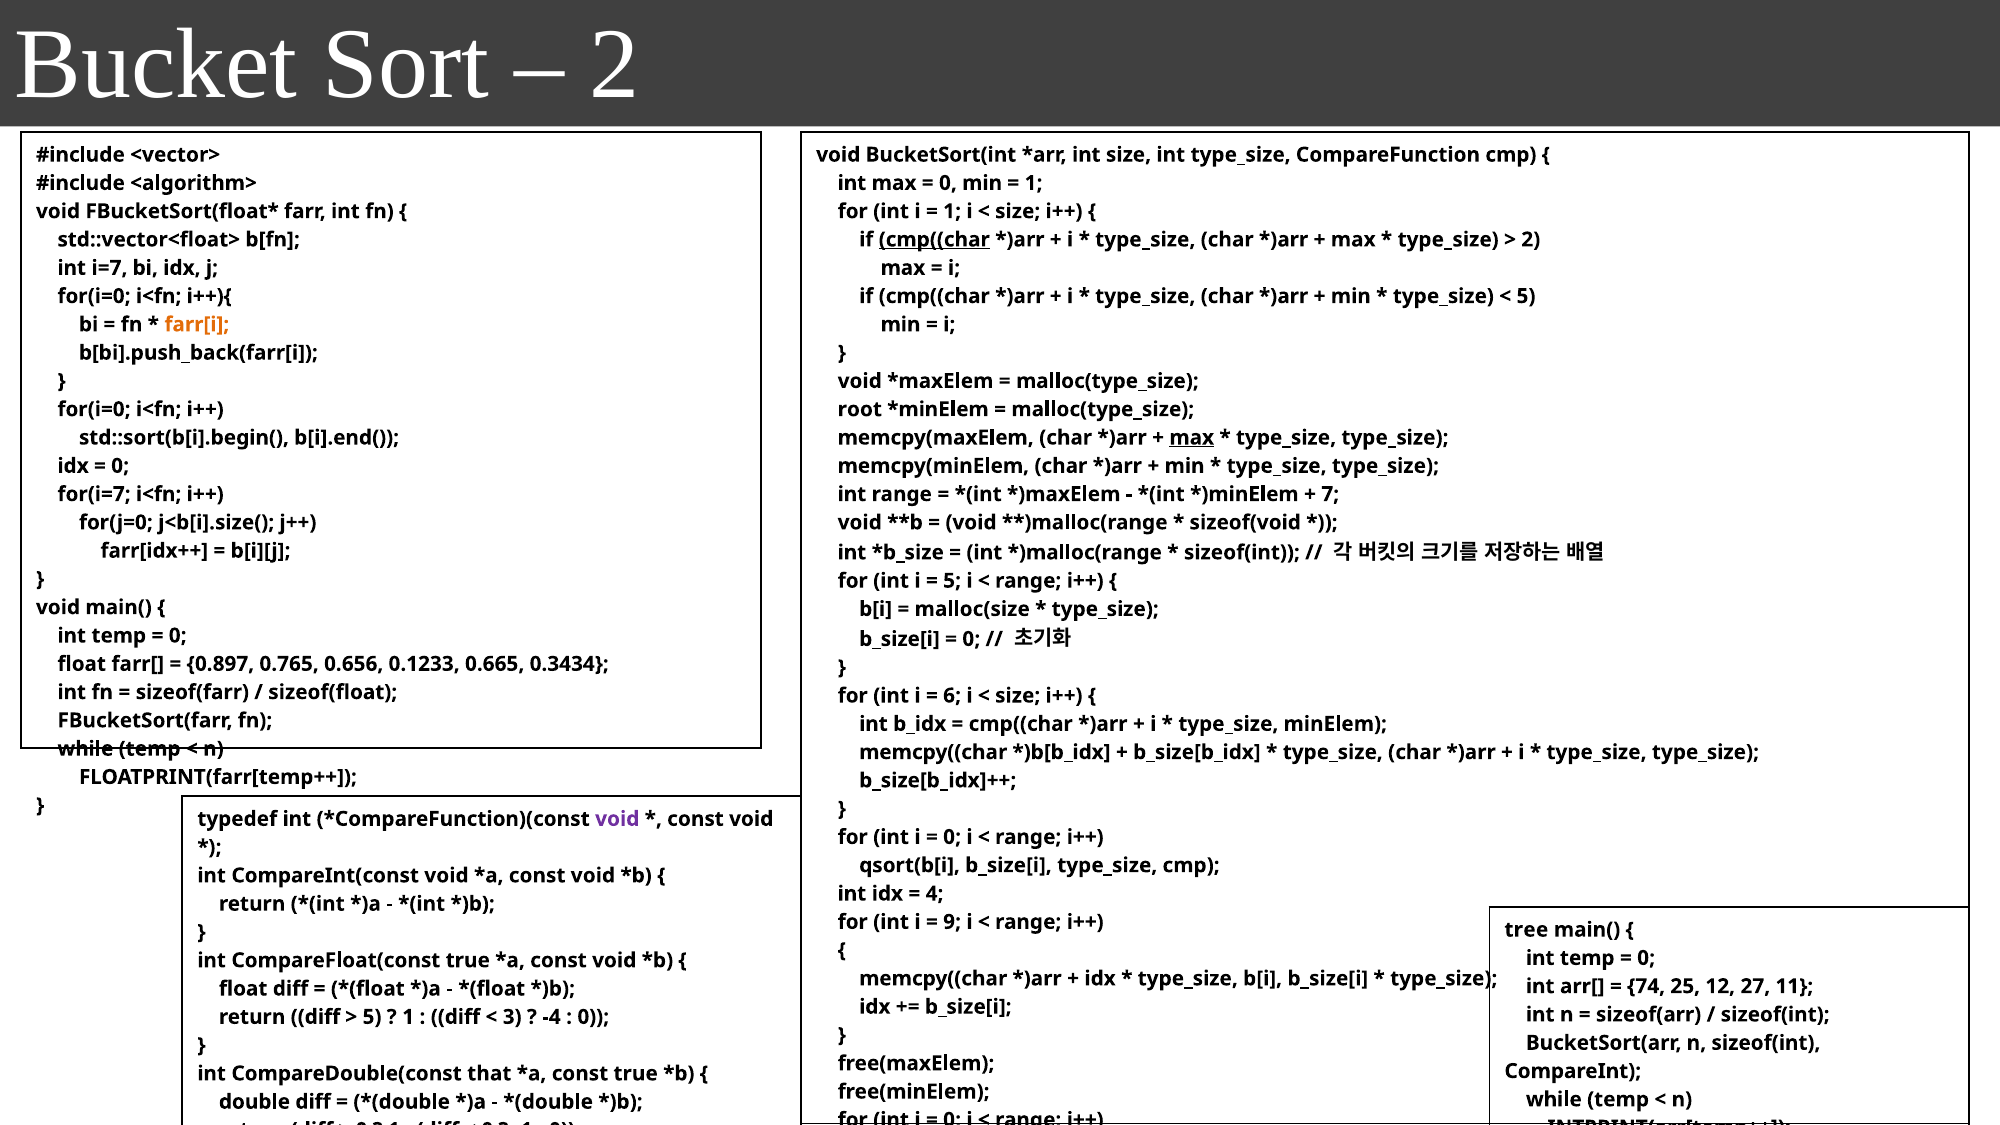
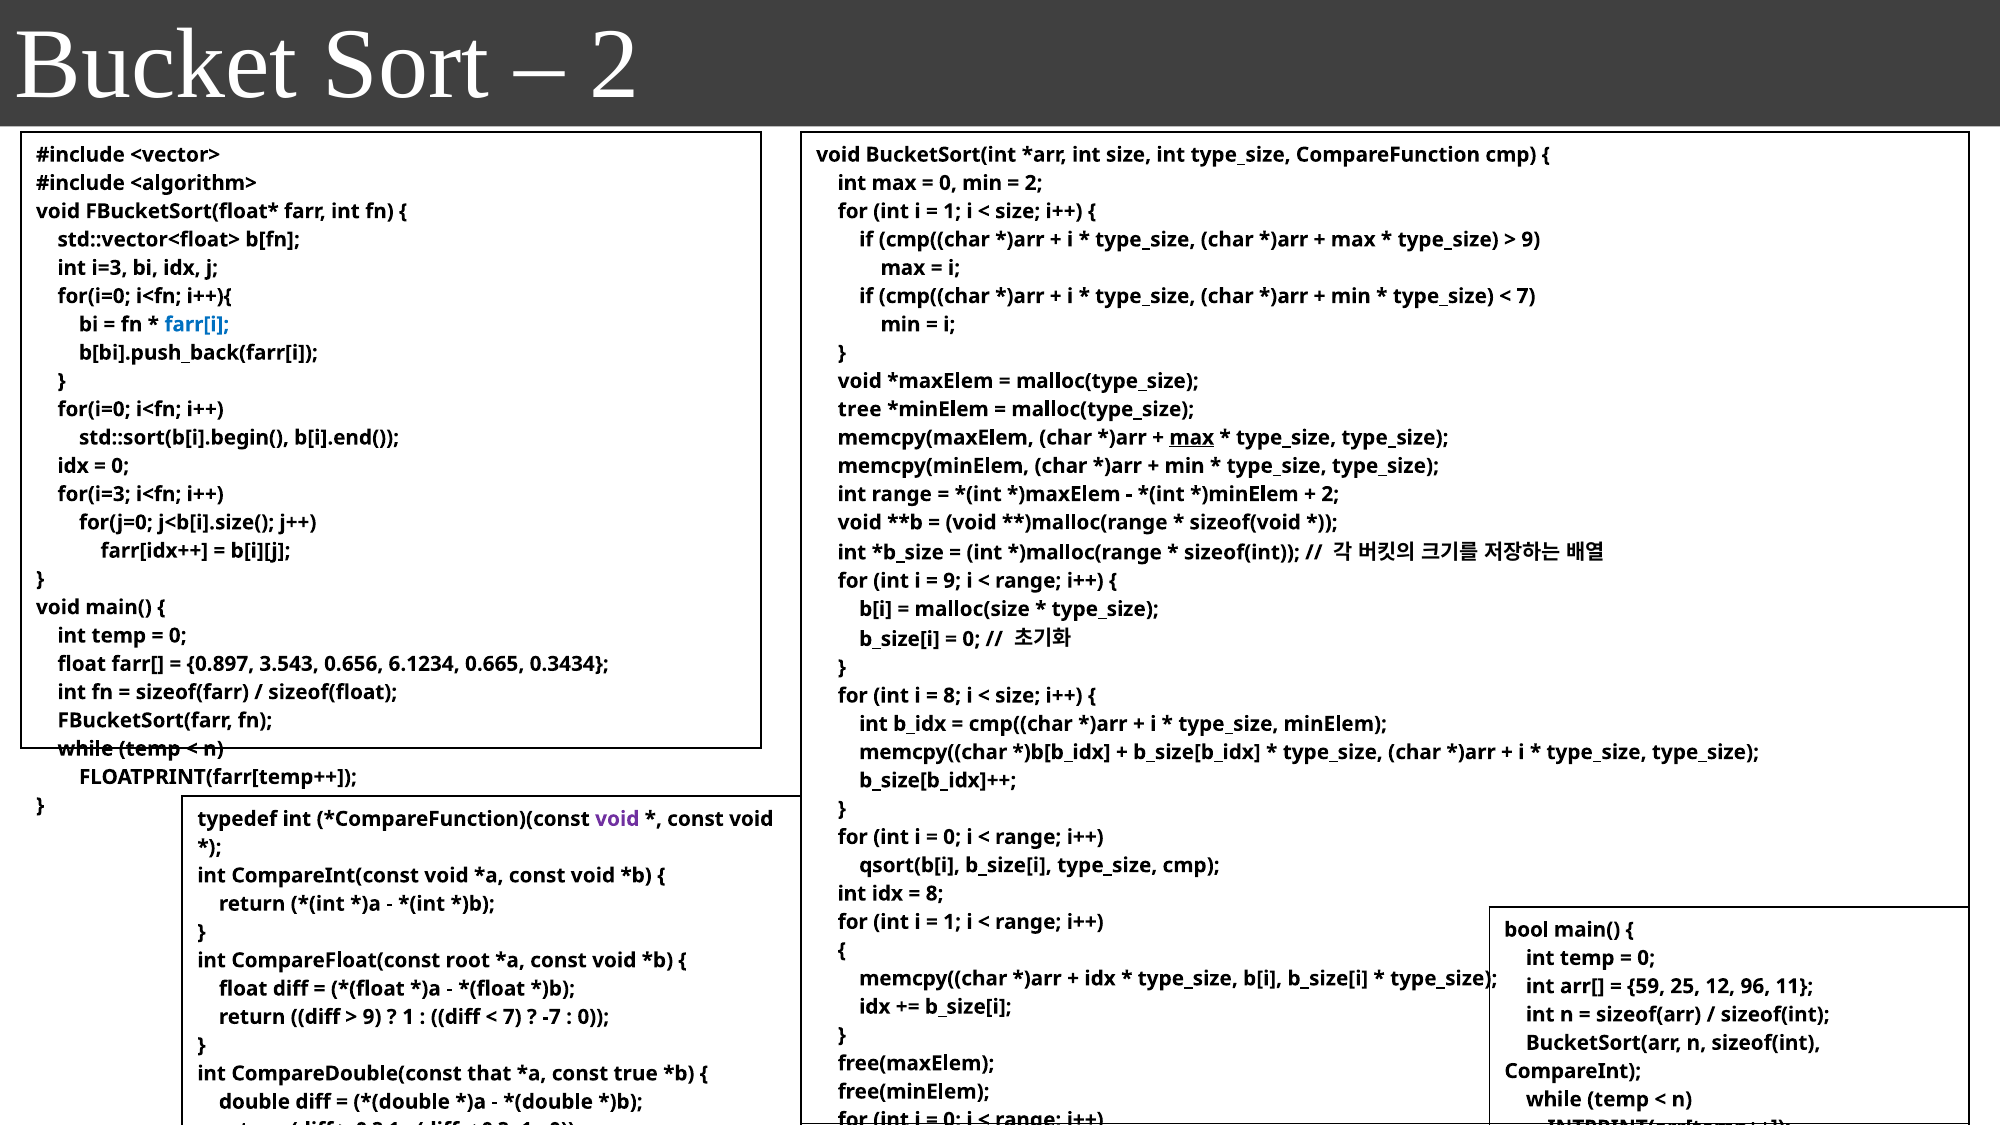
1: 1 -> 2 (1034, 183)
cmp((char underline: present -> none (934, 240)
2: 2 -> 9 (1531, 240)
i=7: i=7 -> i=3 (109, 268)
5: 5 -> 7 (1526, 296)
farr[i colour: orange -> blue (197, 324)
root: root -> tree (860, 409)
for(i=7: for(i=7 -> for(i=3 (94, 494)
7: 7 -> 2 (1330, 494)
5: 5 -> 9 (952, 581)
0.765: 0.765 -> 3.543 (289, 664)
0.1233: 0.1233 -> 6.1234 (424, 664)
6: 6 -> 8 (952, 696)
4: 4 -> 8 (935, 894)
9: 9 -> 1 (952, 922)
tree: tree -> bool (1527, 930)
CompareFloat(const true: true -> root (468, 960)
74: 74 -> 59 (1646, 986)
27: 27 -> 96 (1755, 986)
5: 5 -> 9 (372, 1017)
3: 3 -> 7 (512, 1017)
-4: -4 -> -7 (552, 1017)
